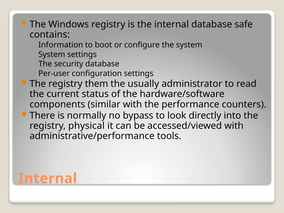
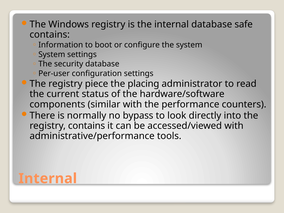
them: them -> piece (97, 84)
usually: usually -> placing (143, 84)
registry physical: physical -> contains (87, 126)
